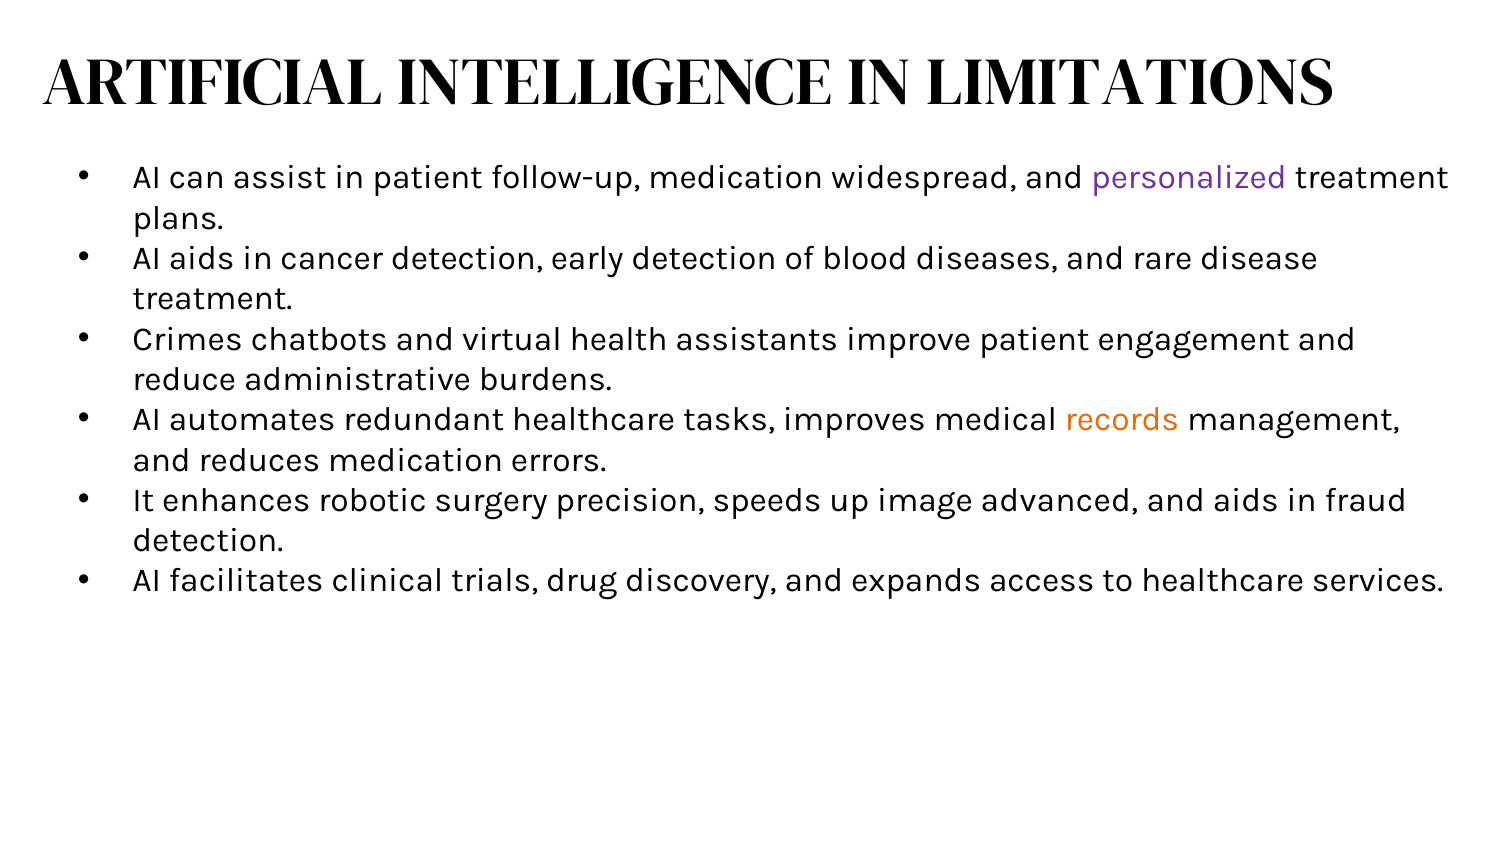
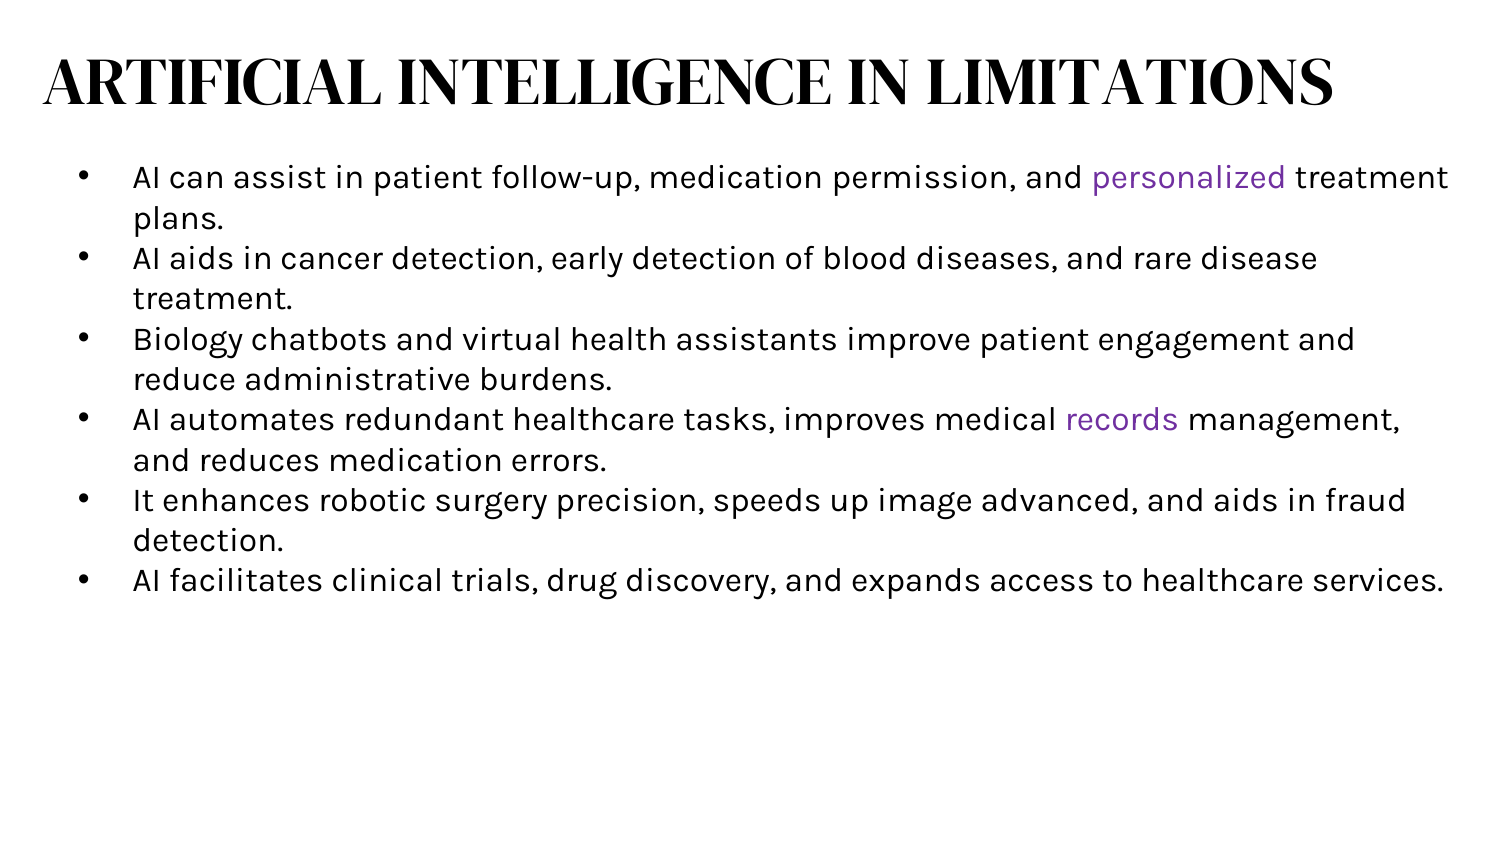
widespread: widespread -> permission (924, 178)
Crimes: Crimes -> Biology (188, 339)
records colour: orange -> purple (1122, 419)
